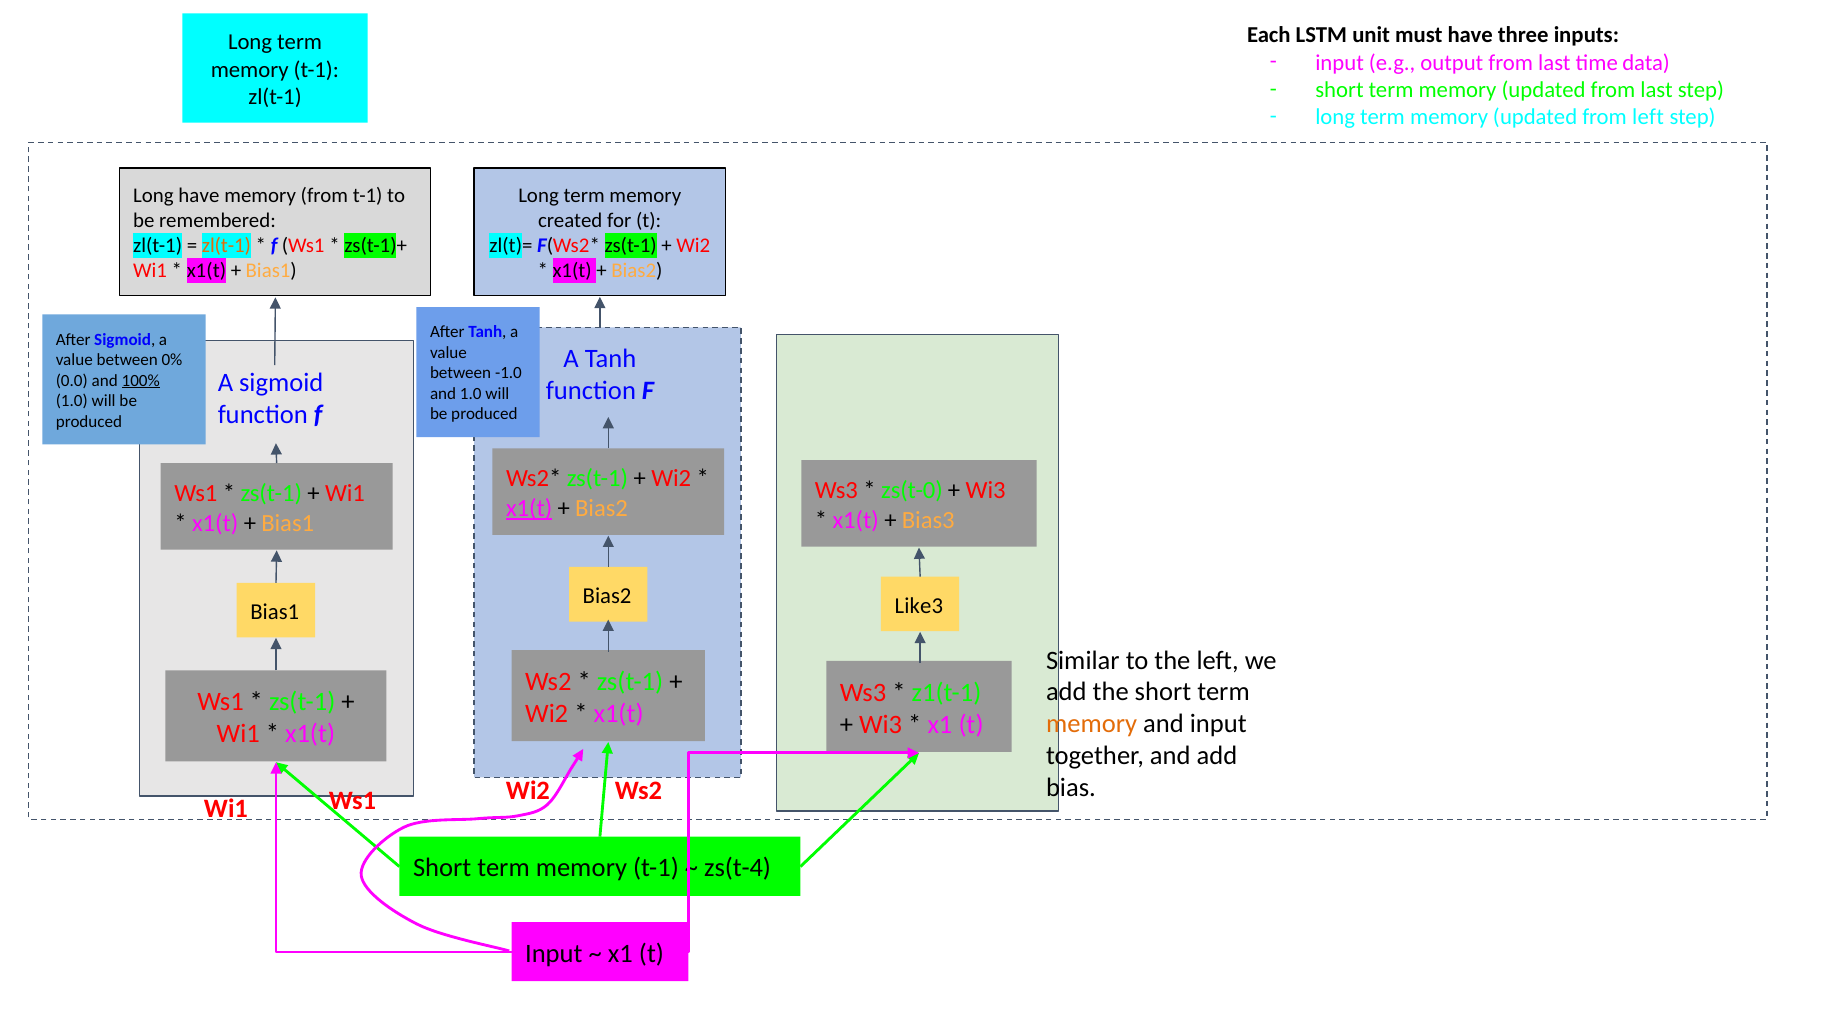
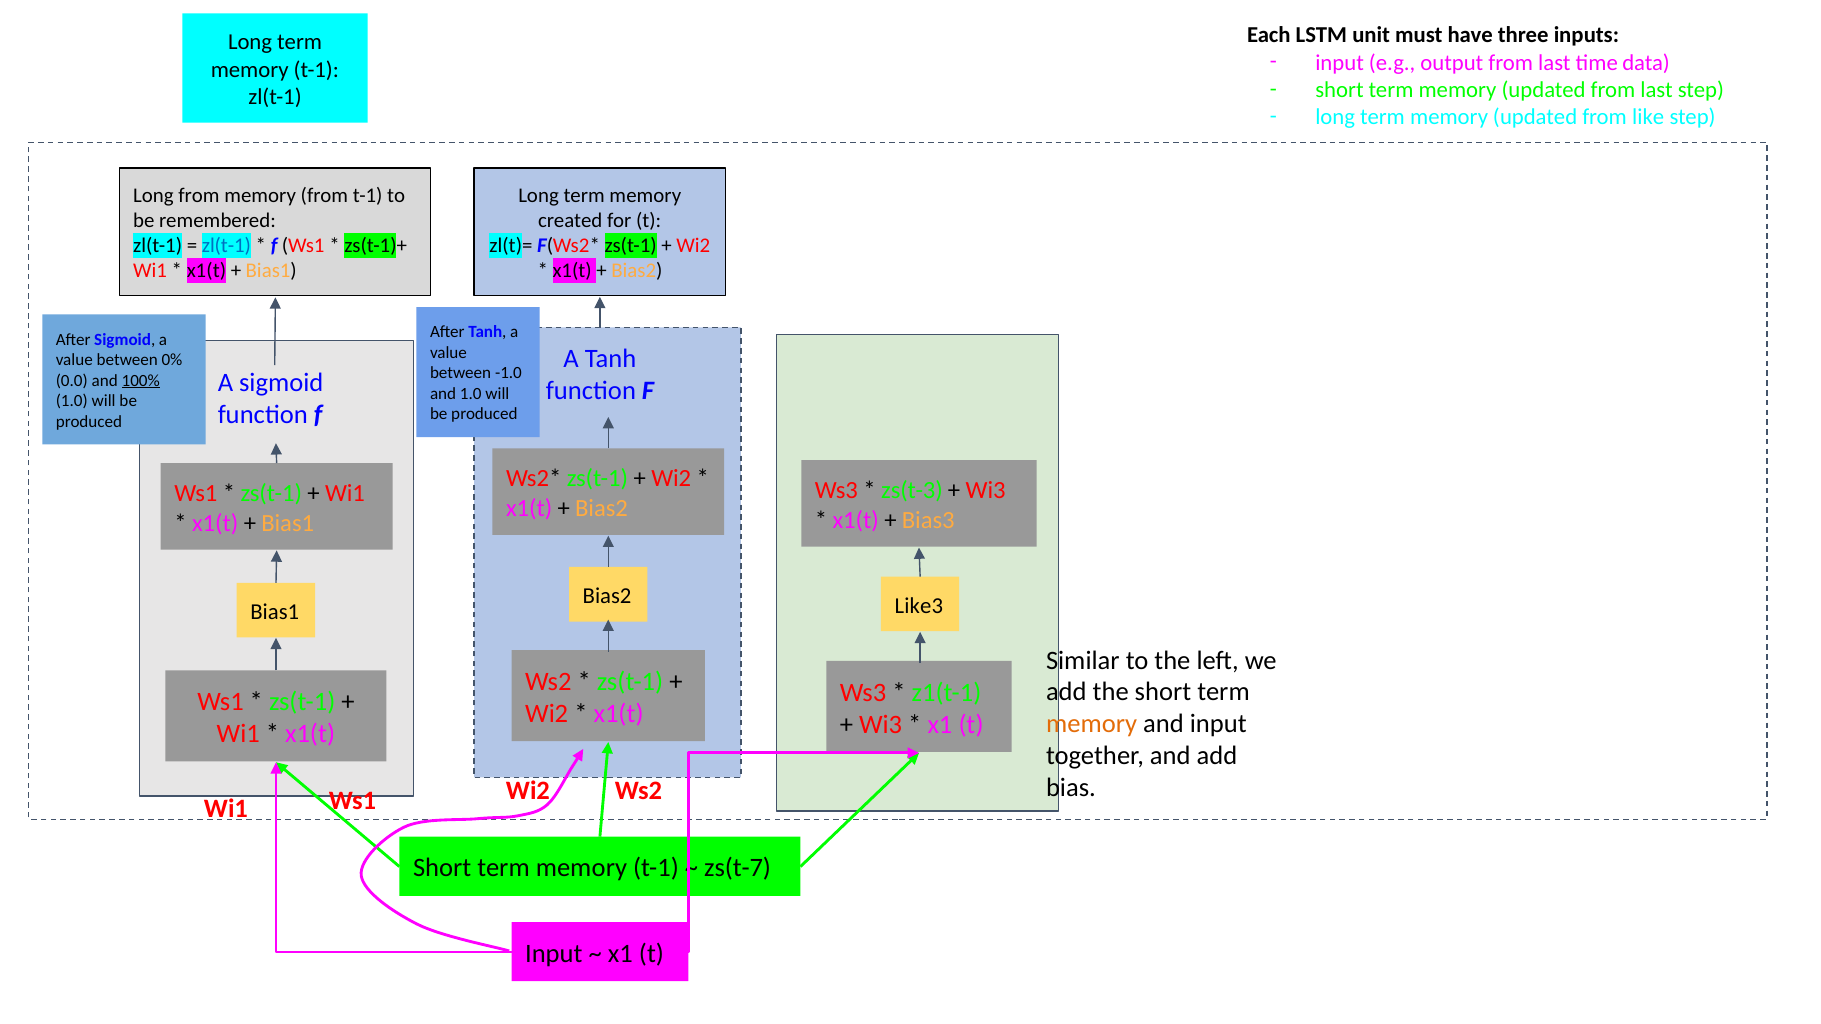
from left: left -> like (1648, 117)
Long have: have -> from (199, 196)
zl(t-1 colour: orange -> blue (226, 246)
zs(t-0: zs(t-0 -> zs(t-3 (912, 490)
x1(t underline: present -> none (529, 508)
zs(t-4: zs(t-4 -> zs(t-7 (738, 868)
